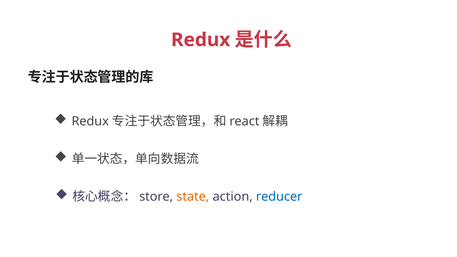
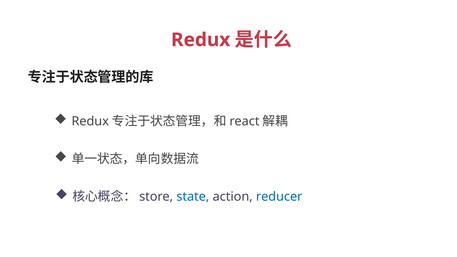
state colour: orange -> blue (193, 197)
